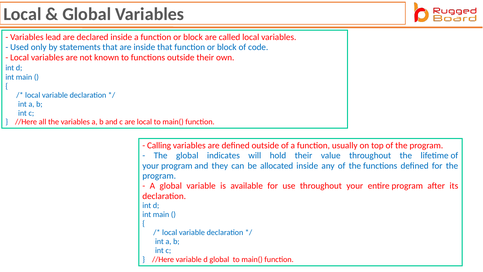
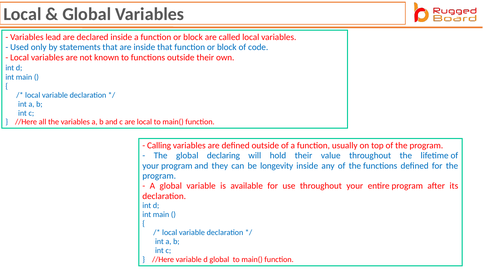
indicates: indicates -> declaring (223, 155)
allocated: allocated -> longevity (277, 165)
